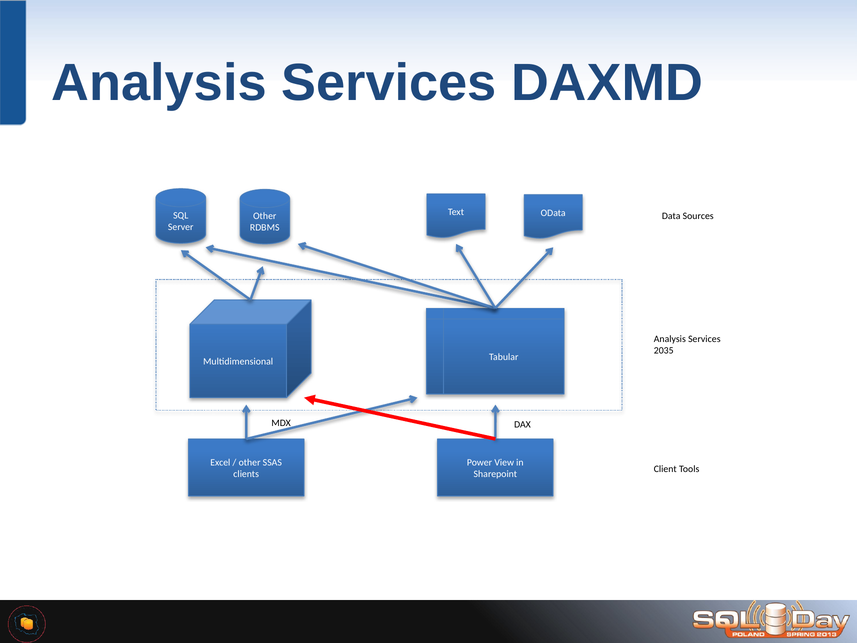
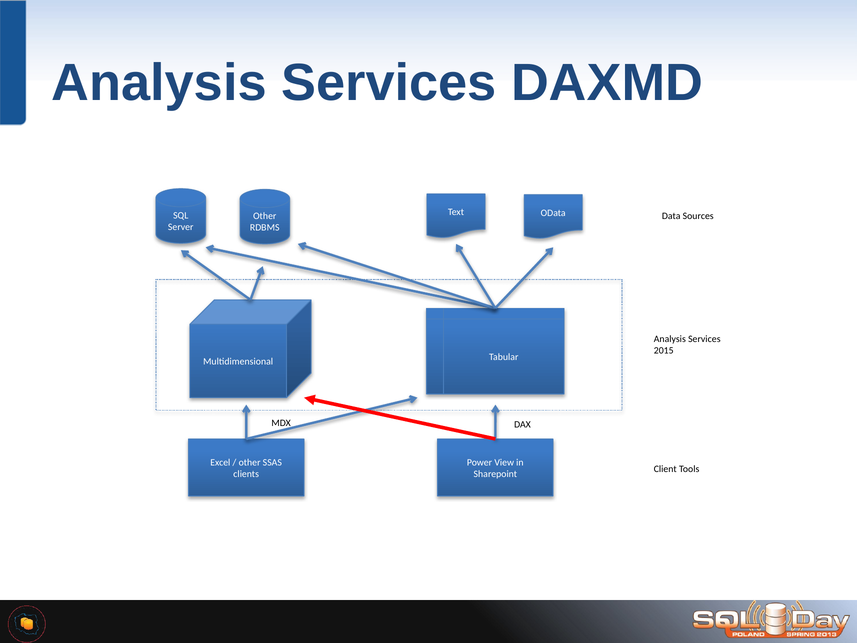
2035: 2035 -> 2015 (664, 351)
